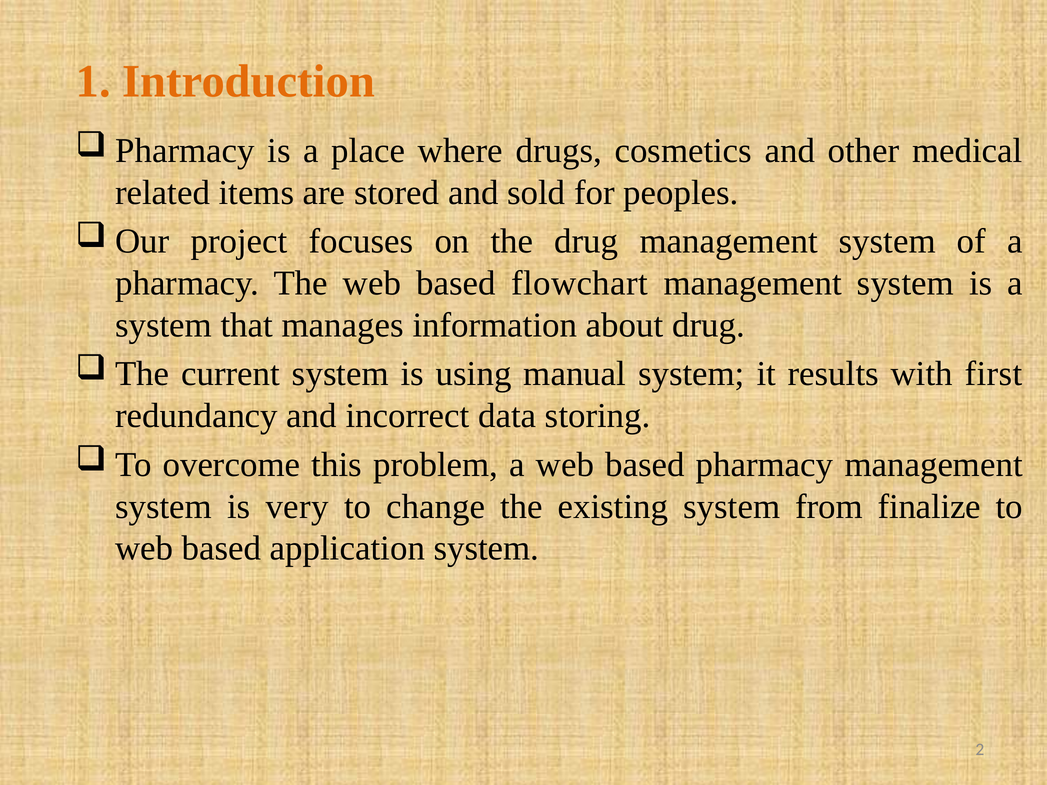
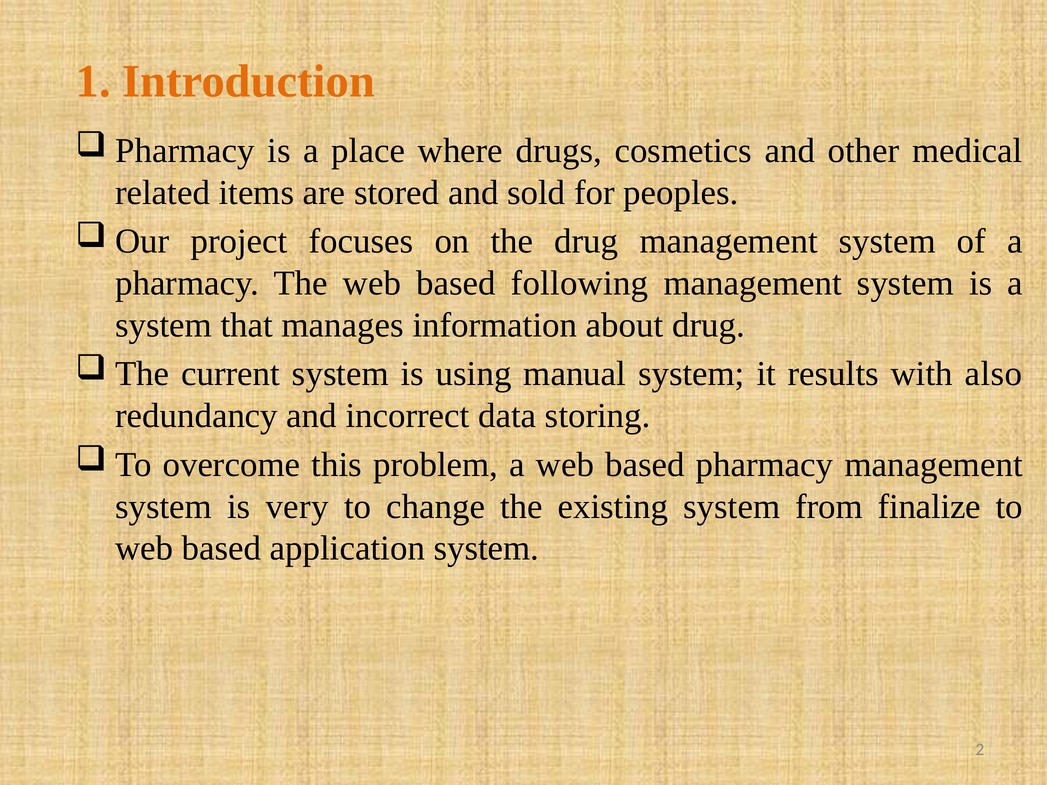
flowchart: flowchart -> following (580, 283)
first: first -> also (993, 374)
